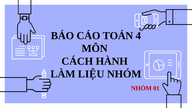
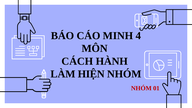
TOÁN: TOÁN -> MINH (118, 36)
LIỆU: LIỆU -> HIỆN (91, 74)
